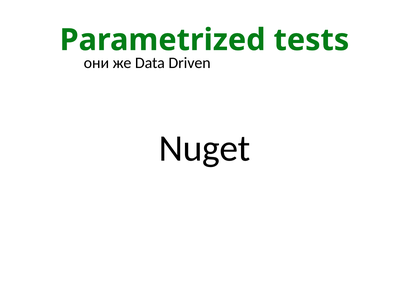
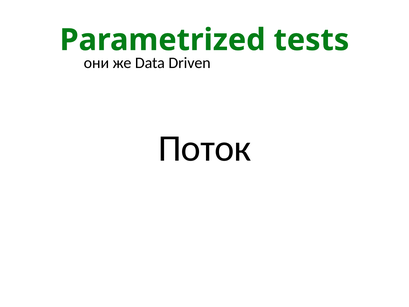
Nuget: Nuget -> Поток (205, 148)
